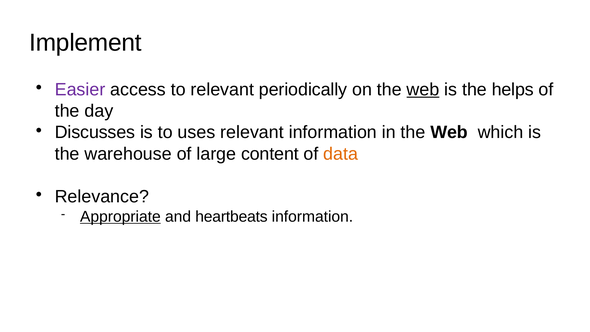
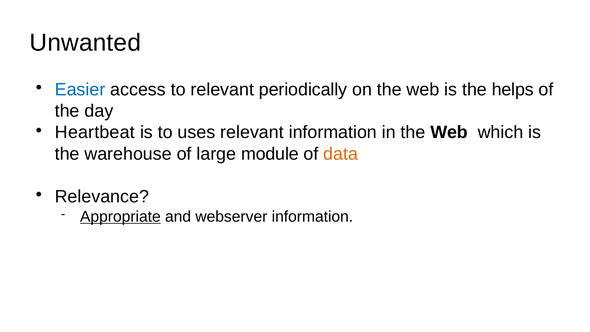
Implement: Implement -> Unwanted (85, 43)
Easier colour: purple -> blue (80, 90)
web underline: present -> none (423, 90)
Discusses: Discusses -> Heartbeat (95, 132)
content: content -> module (270, 154)
heartbeats: heartbeats -> webserver (231, 217)
